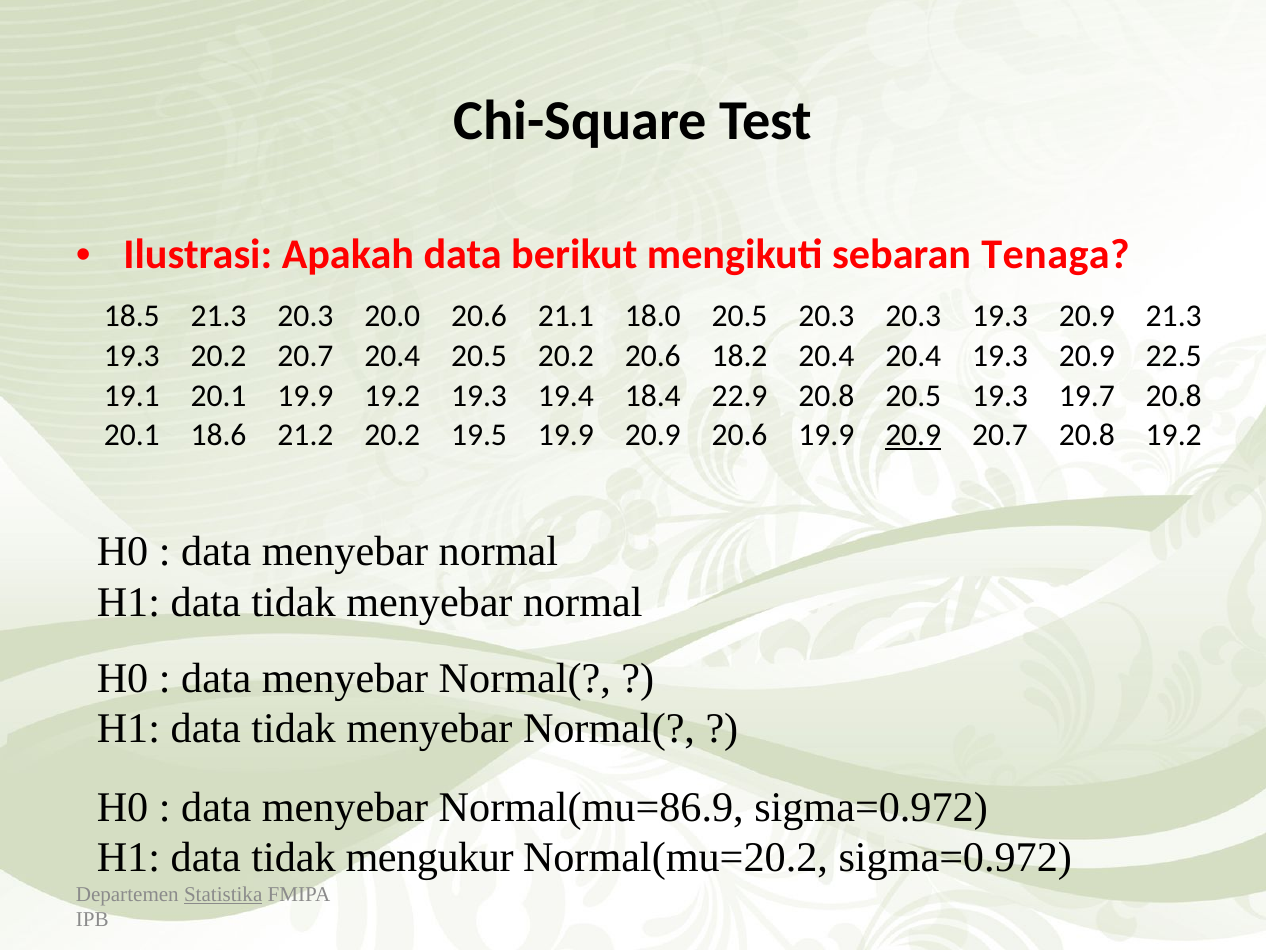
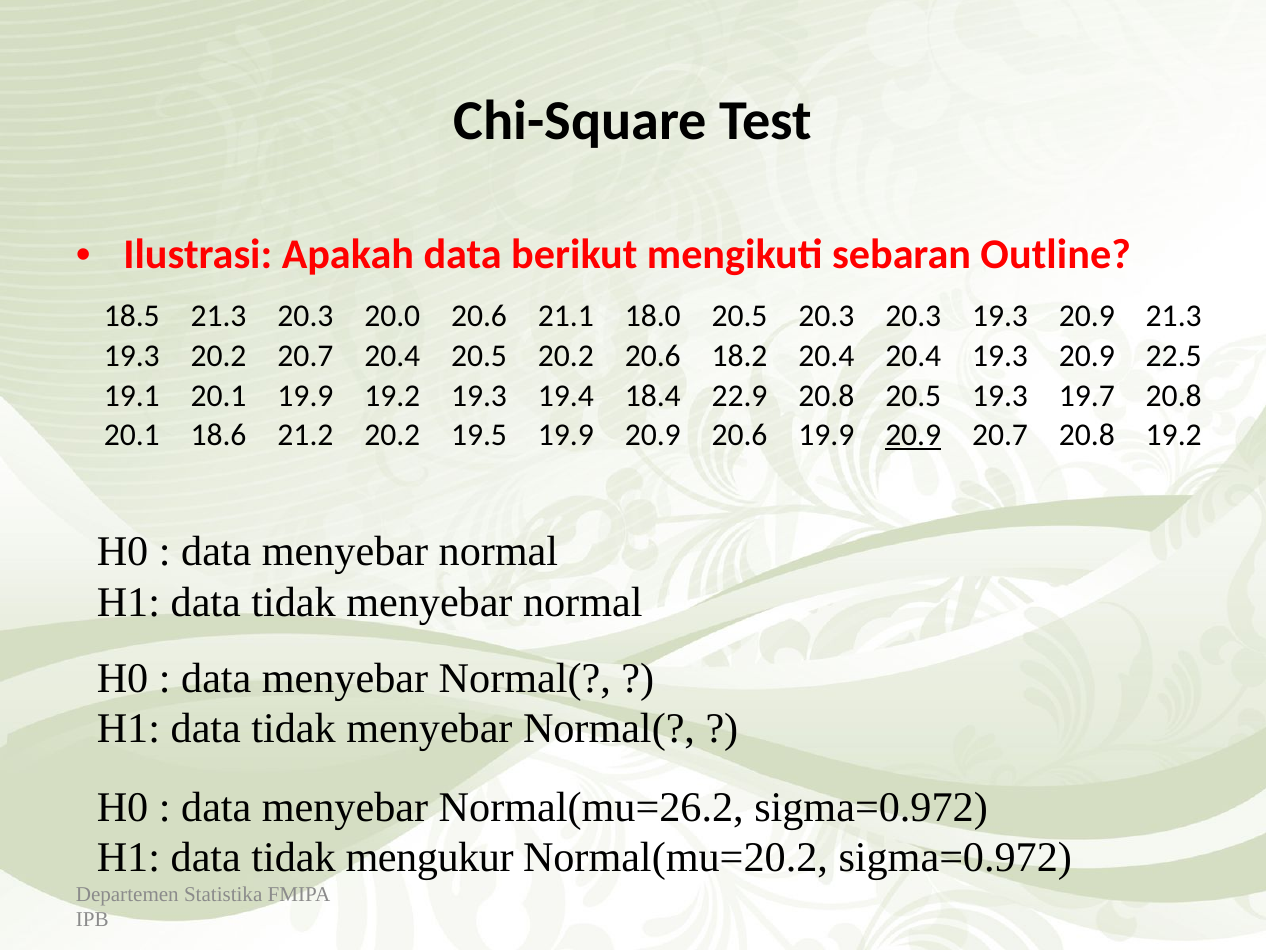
Tenaga: Tenaga -> Outline (1056, 254)
Normal(mu=86.9: Normal(mu=86.9 -> Normal(mu=26.2 (591, 807)
Statistika underline: present -> none (223, 894)
